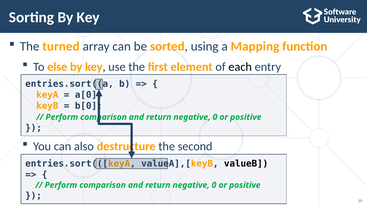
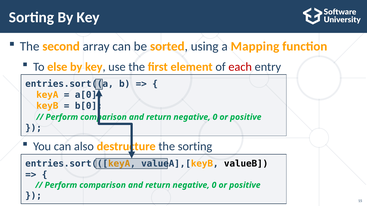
turned: turned -> second (61, 47)
each colour: black -> red (240, 67)
the second: second -> sorting (195, 147)
